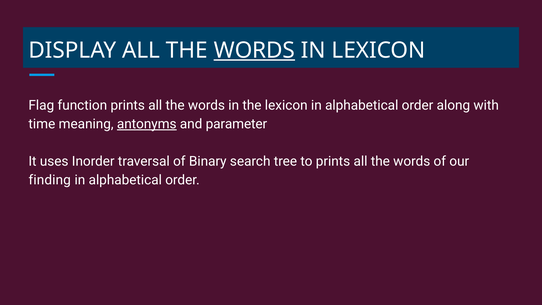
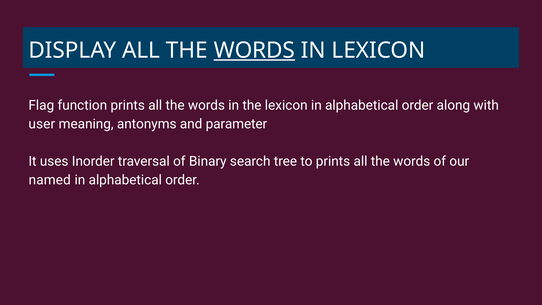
time: time -> user (42, 124)
antonyms underline: present -> none (147, 124)
finding: finding -> named (50, 180)
